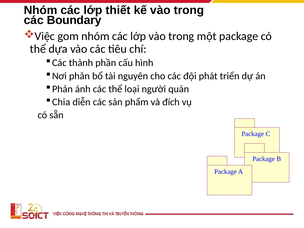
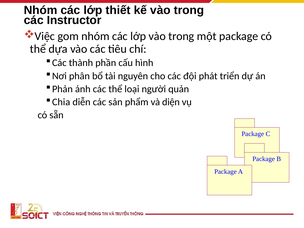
Boundary: Boundary -> Instructor (74, 20)
đích: đích -> diện (171, 102)
